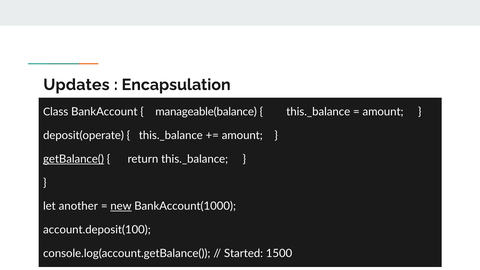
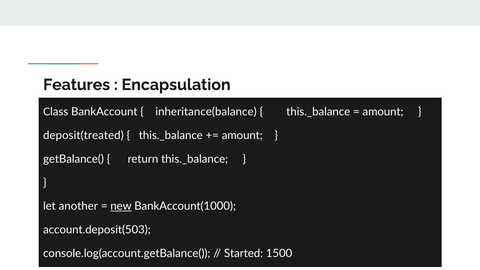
Updates: Updates -> Features (77, 85)
manageable(balance: manageable(balance -> inheritance(balance (206, 112)
deposit(operate: deposit(operate -> deposit(treated (83, 135)
getBalance( underline: present -> none (73, 159)
account.deposit(100: account.deposit(100 -> account.deposit(503 (97, 230)
